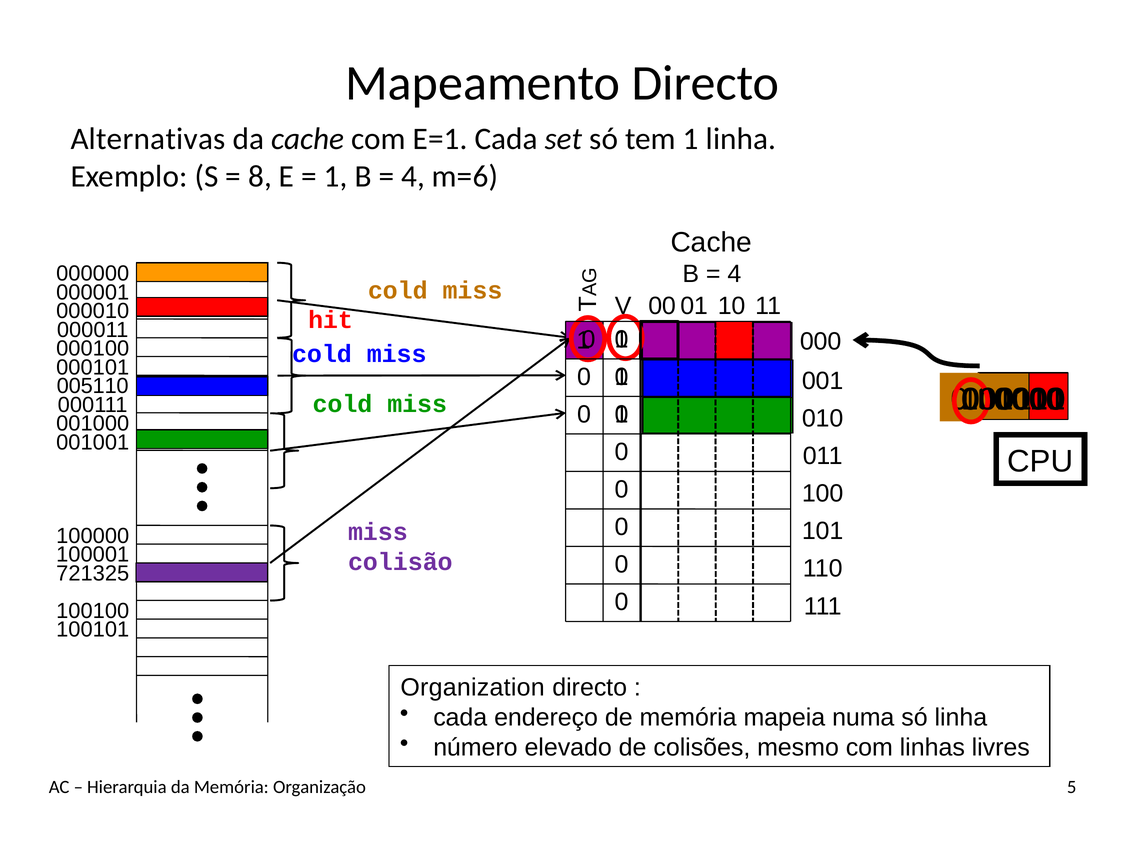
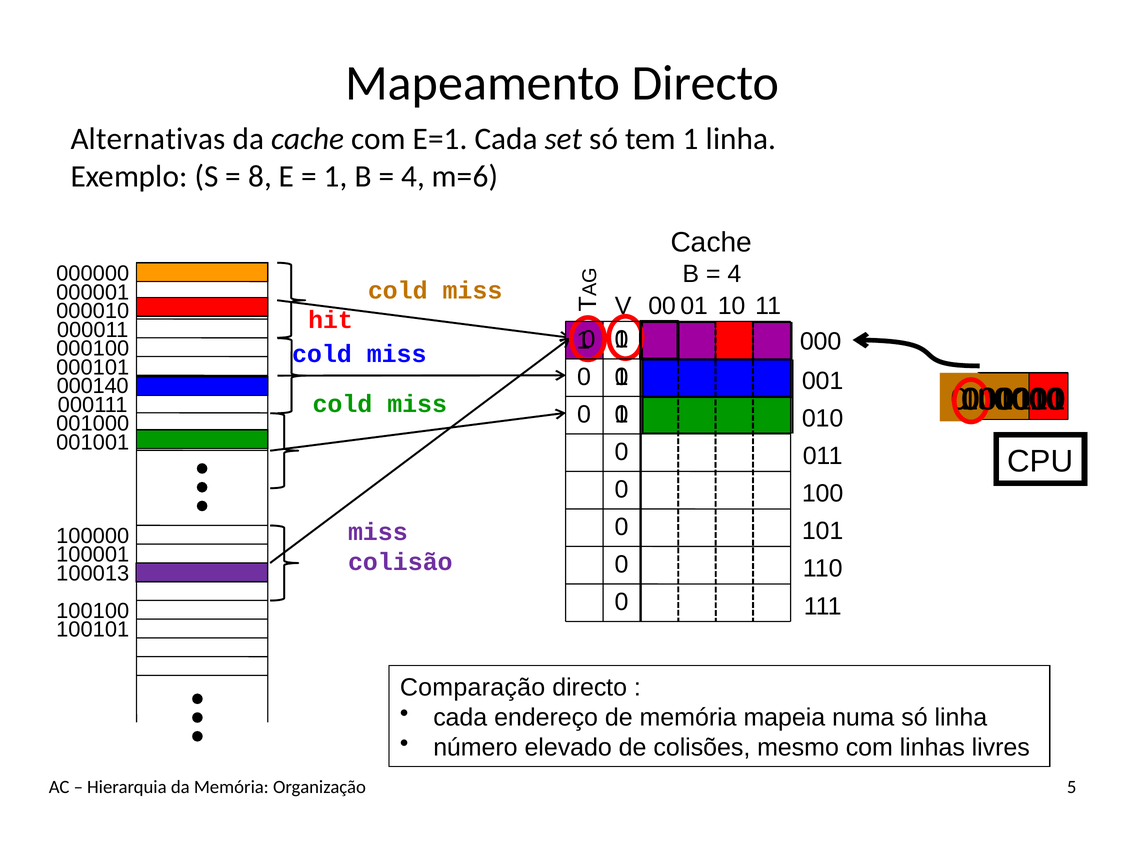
005110: 005110 -> 000140 (93, 386)
721325: 721325 -> 100013 (93, 573)
Organization: Organization -> Comparação (473, 688)
